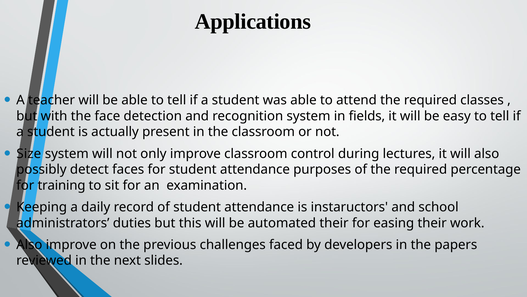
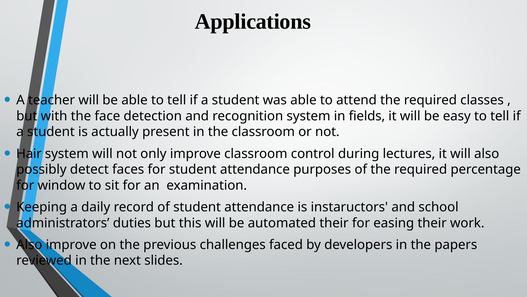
Size: Size -> Hair (29, 153)
training: training -> window (62, 185)
